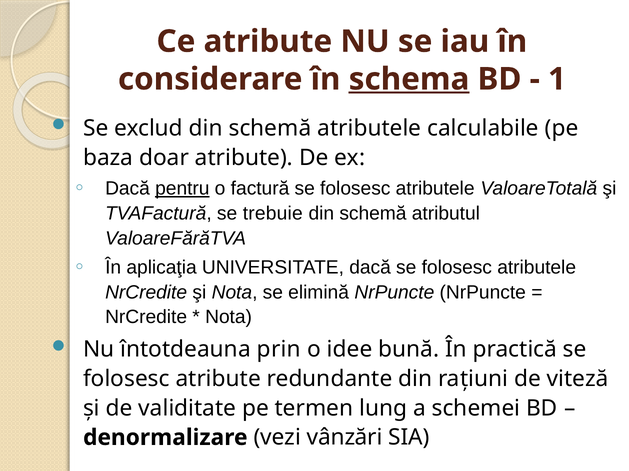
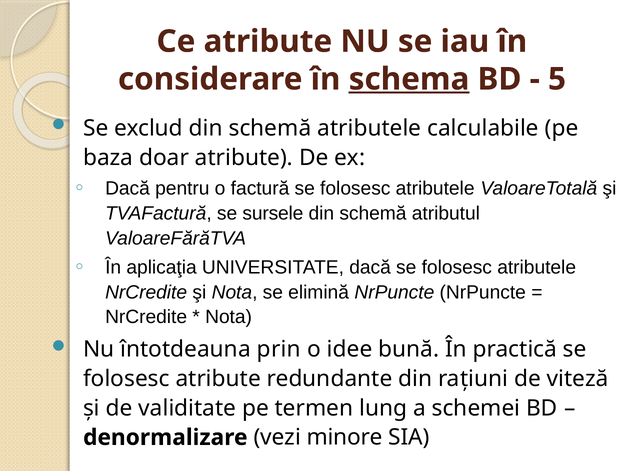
1: 1 -> 5 (557, 79)
pentru underline: present -> none (182, 189)
trebuie: trebuie -> sursele (273, 214)
vânzări: vânzări -> minore (345, 438)
